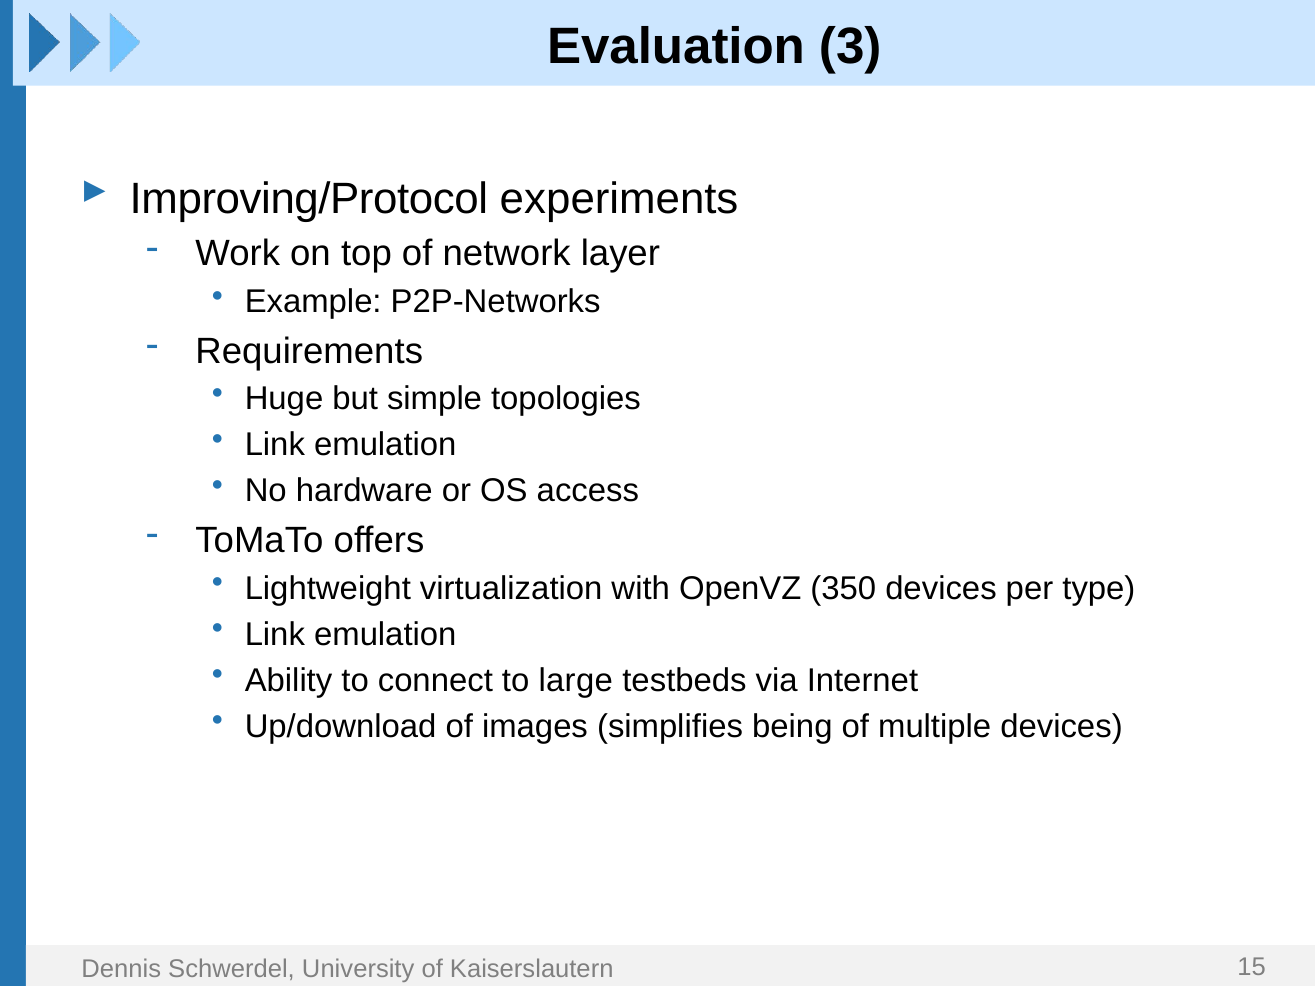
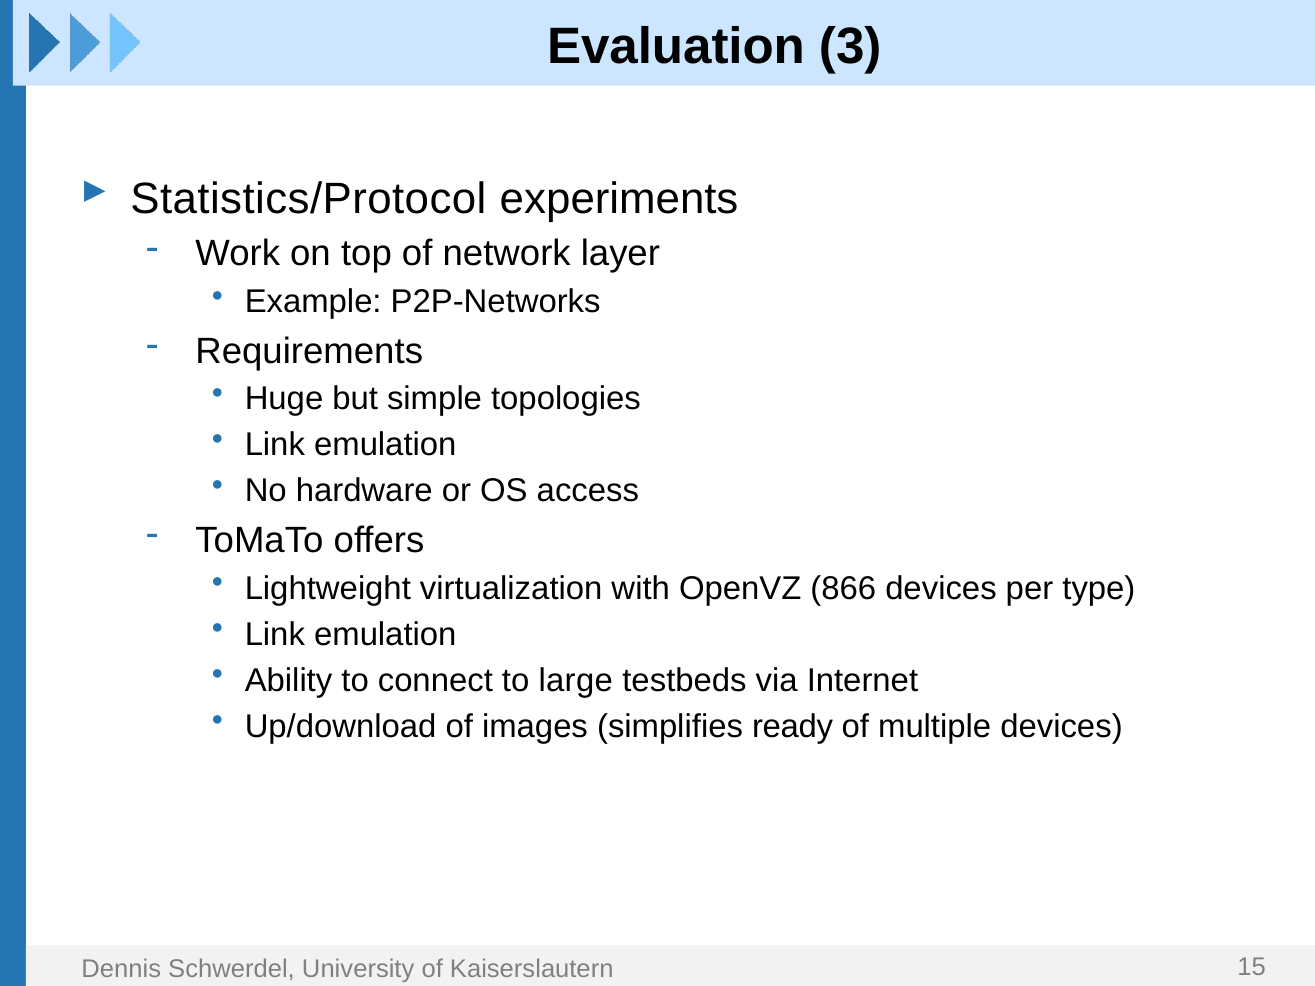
Improving/Protocol: Improving/Protocol -> Statistics/Protocol (308, 199)
350: 350 -> 866 (843, 588)
being: being -> ready (792, 726)
